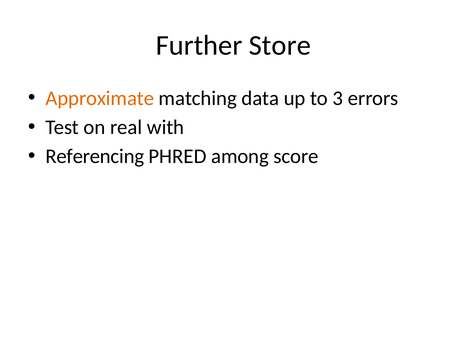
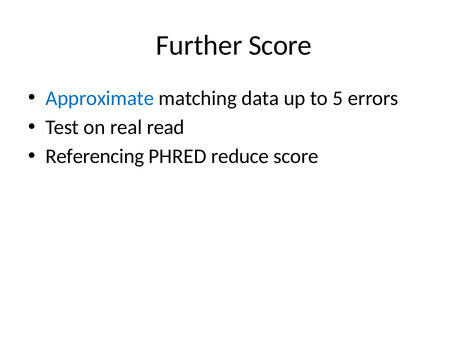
Further Store: Store -> Score (280, 45)
Approximate colour: orange -> blue (100, 98)
3: 3 -> 5 (338, 98)
with: with -> read (166, 127)
among: among -> reduce (240, 156)
